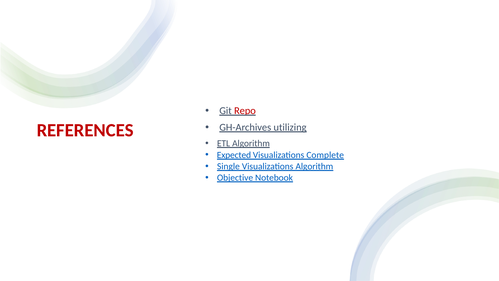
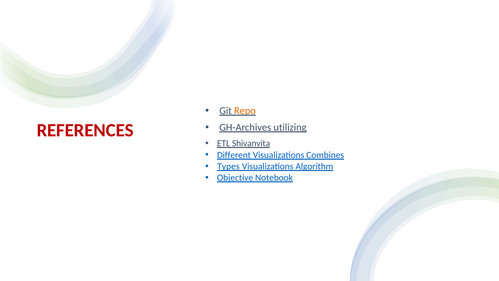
Repo colour: red -> orange (245, 111)
ETL Algorithm: Algorithm -> Shivanvita (251, 143)
Expected: Expected -> Different (234, 155)
Complete: Complete -> Combines (325, 155)
Single: Single -> Types (228, 166)
